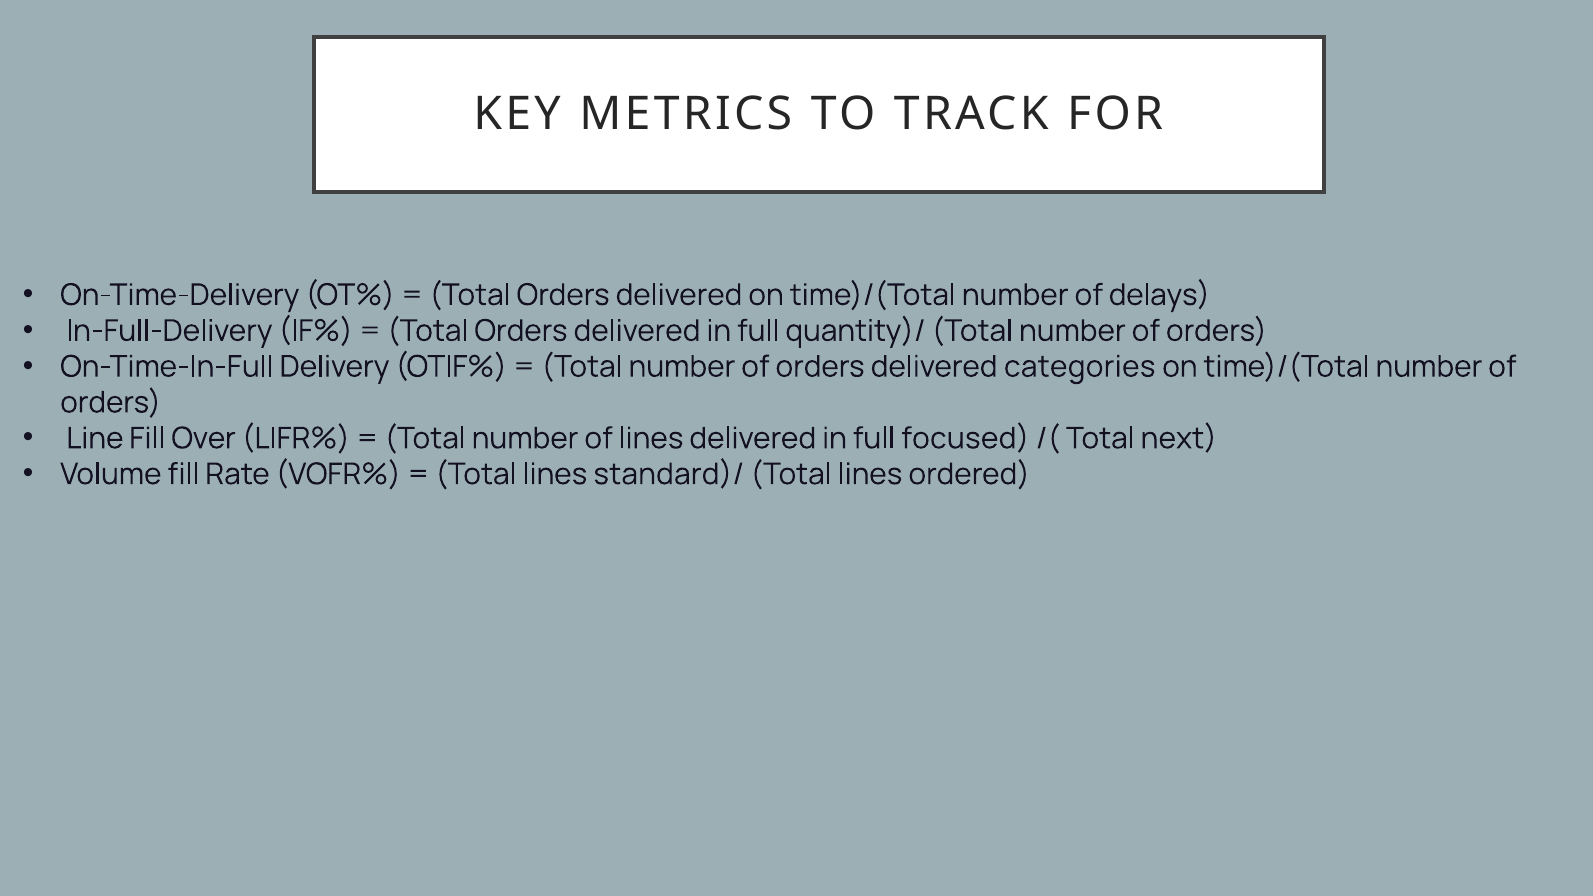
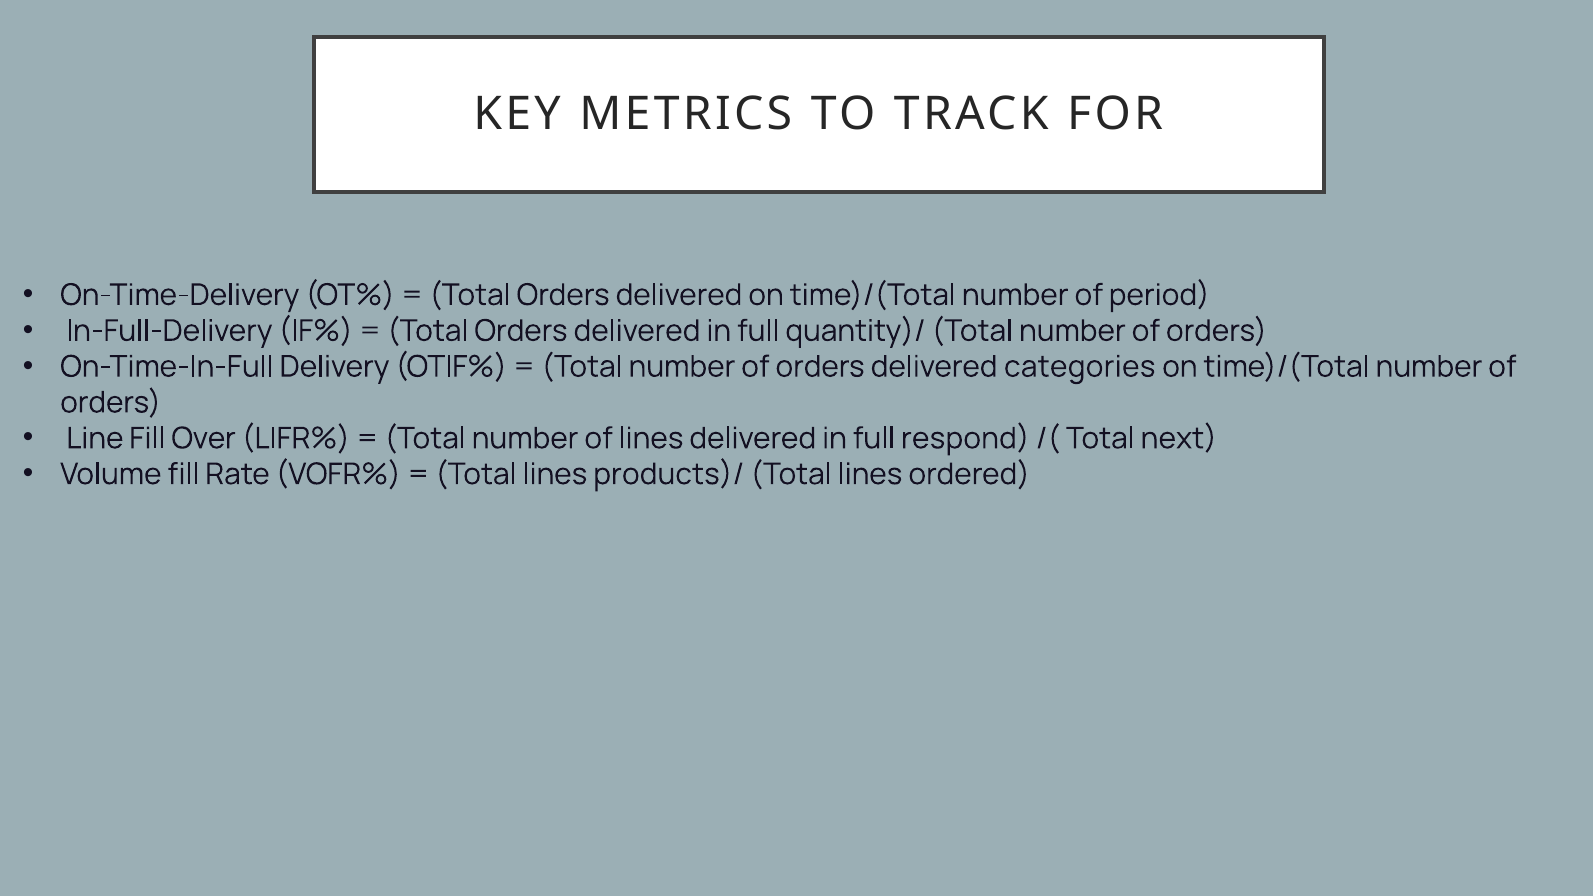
delays: delays -> period (1159, 295)
focused: focused -> respond (965, 438)
standard)/: standard)/ -> products)/ (669, 474)
